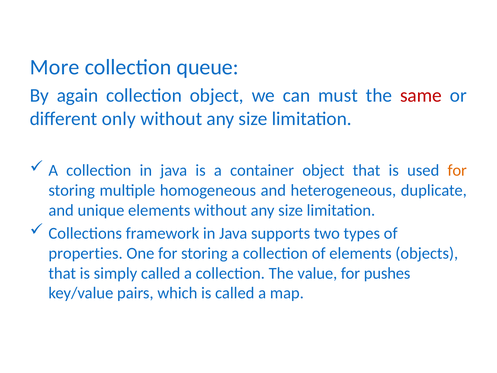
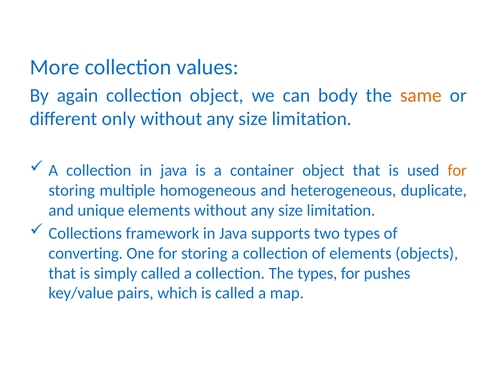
queue: queue -> values (208, 67)
must: must -> body (338, 96)
same colour: red -> orange (421, 96)
properties: properties -> converting (86, 253)
The value: value -> types (317, 273)
